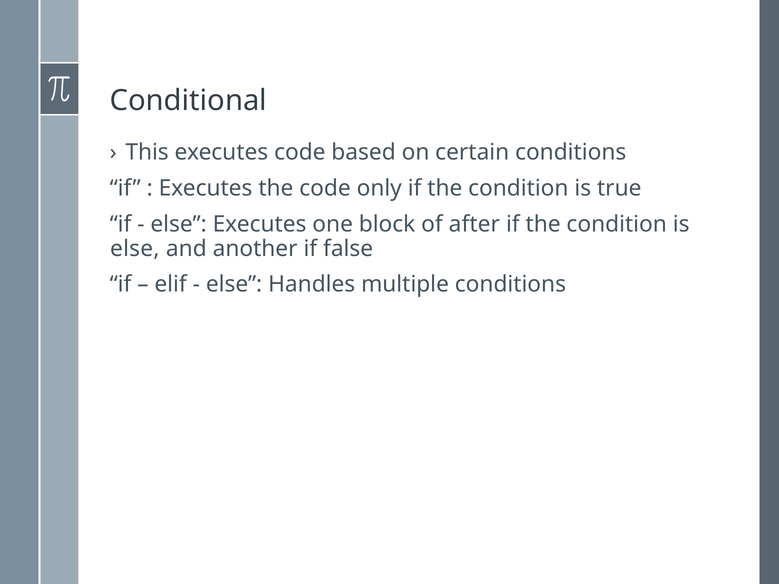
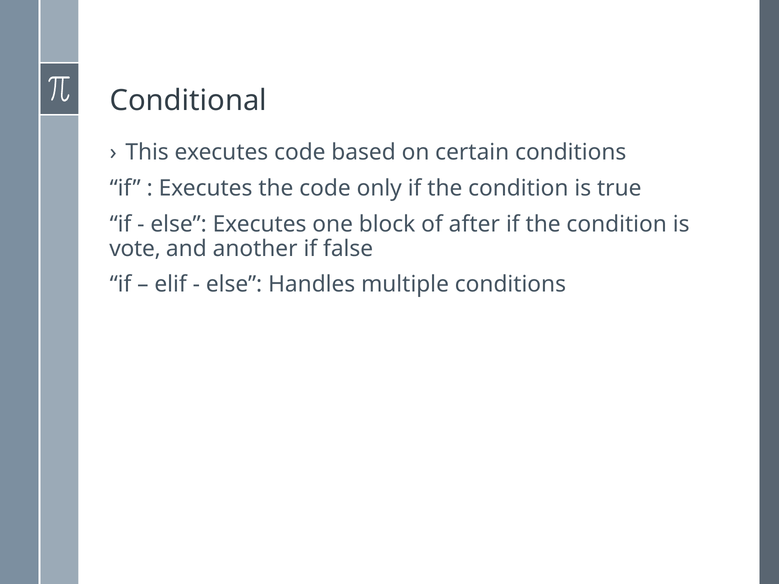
else: else -> vote (135, 249)
